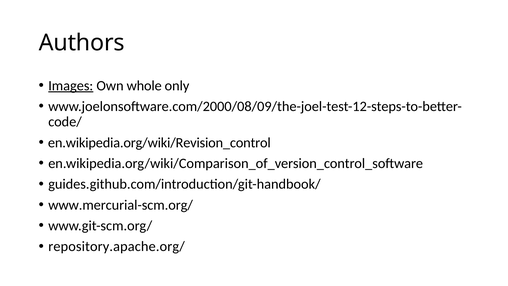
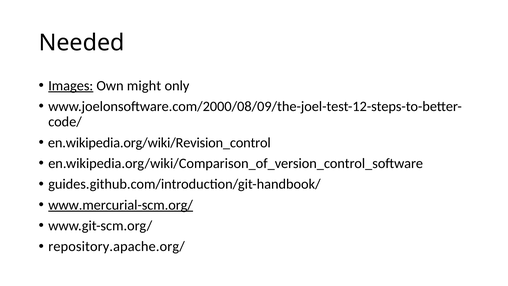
Authors: Authors -> Needed (82, 43)
whole: whole -> might (144, 86)
www.mercurial-scm.org/ underline: none -> present (121, 205)
